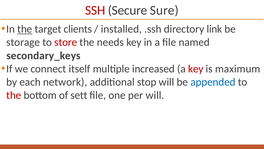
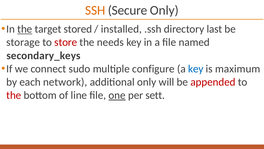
SSH colour: red -> orange (95, 10)
Secure Sure: Sure -> Only (164, 10)
clients: clients -> stored (78, 29)
link: link -> last (214, 29)
itself: itself -> sudo (80, 69)
increased: increased -> configure (153, 69)
key colour: red -> blue (196, 69)
additional stop: stop -> only (147, 82)
appended colour: blue -> red (213, 82)
sett: sett -> line (79, 95)
one underline: none -> present (117, 95)
per will: will -> sett (155, 95)
